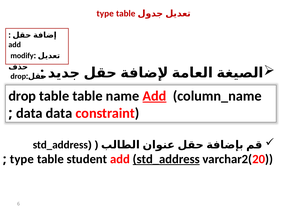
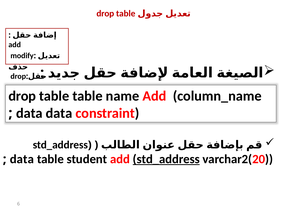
type: type -> drop (105, 13)
Add underline: present -> none (154, 96)
type: type -> data (22, 159)
